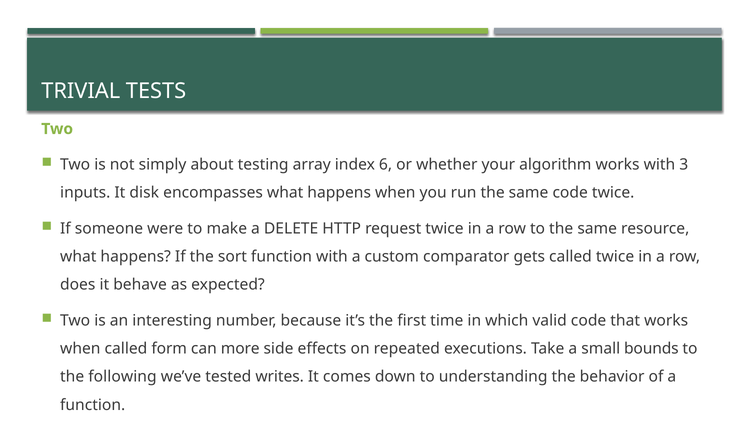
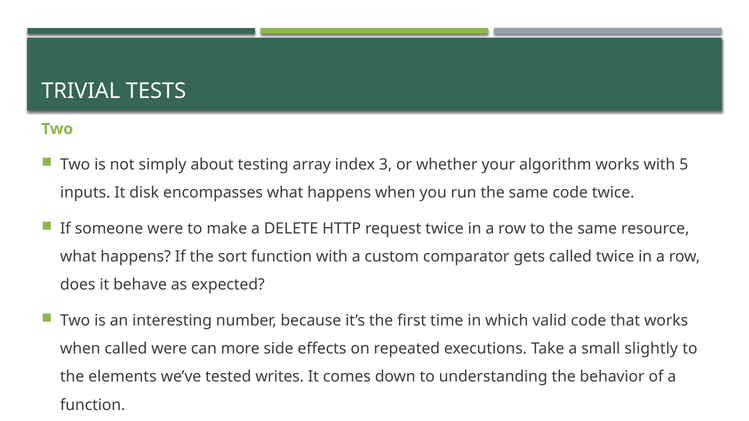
6: 6 -> 3 (386, 165)
3: 3 -> 5 (684, 165)
called form: form -> were (169, 349)
bounds: bounds -> slightly (651, 349)
following: following -> elements (122, 377)
